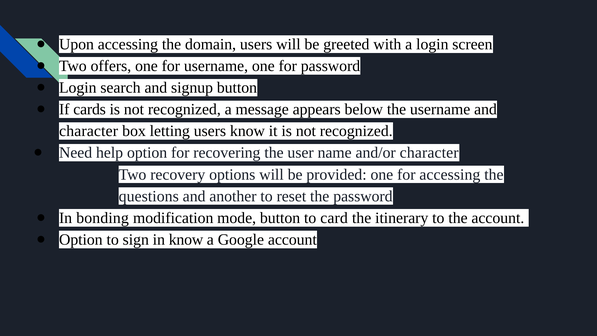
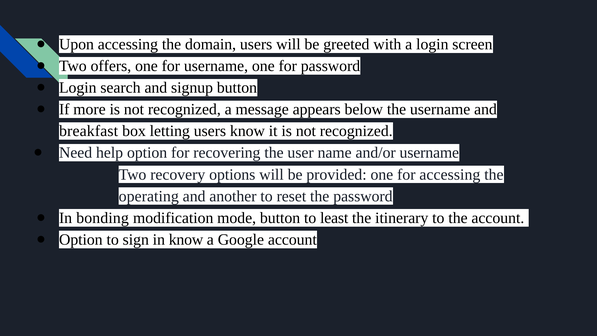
cards: cards -> more (89, 109)
character: character -> breakfast (89, 131)
and/or character: character -> username (429, 153)
questions: questions -> operating (149, 196)
card: card -> least (334, 218)
